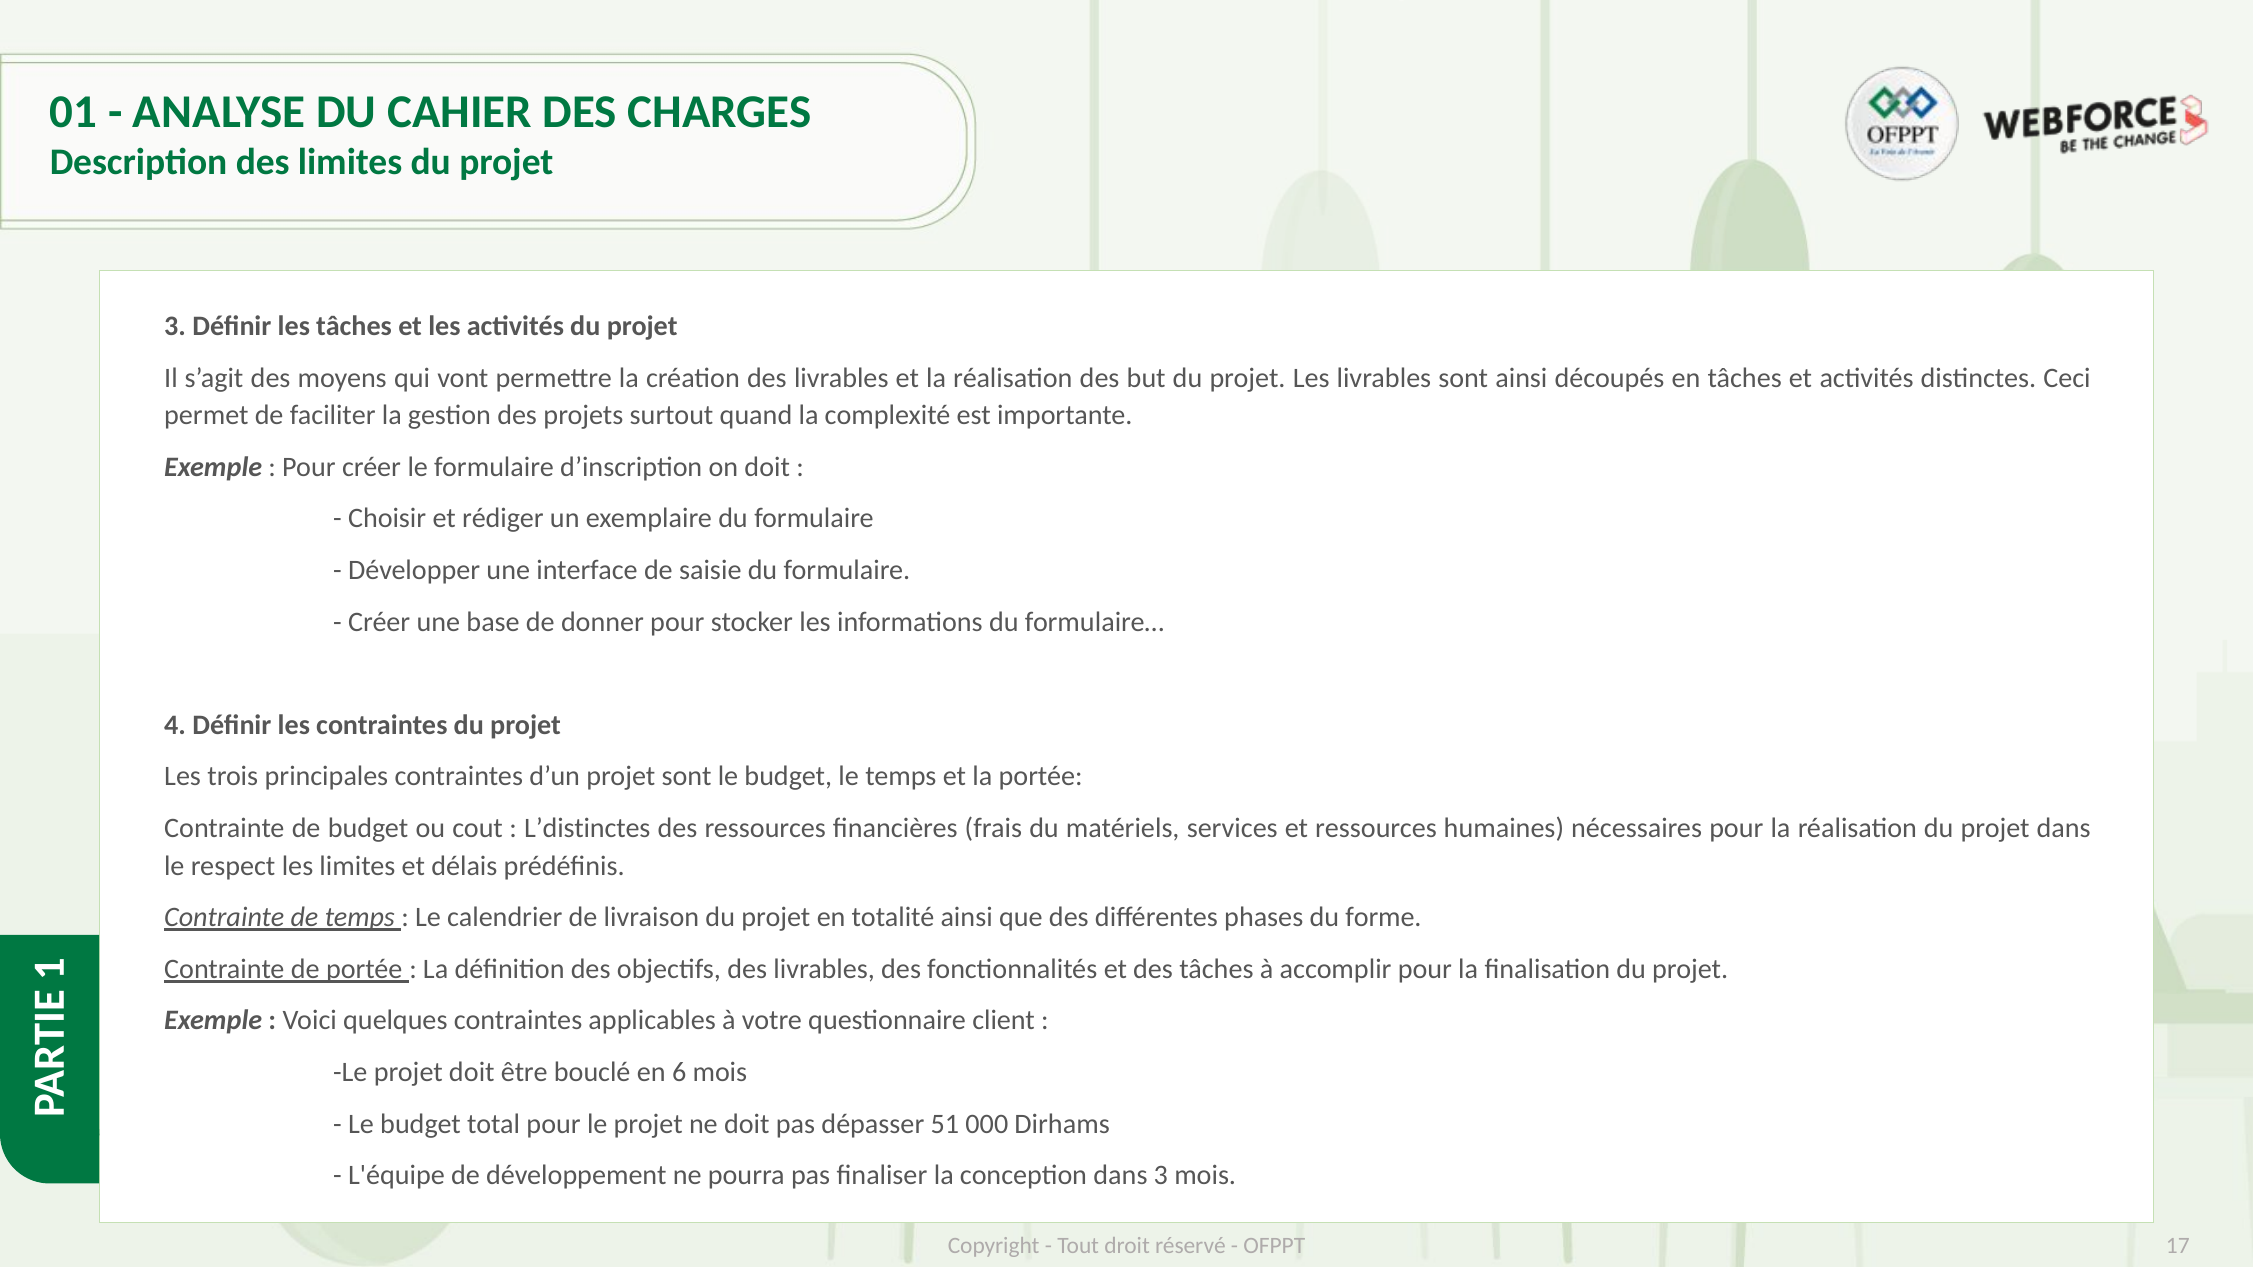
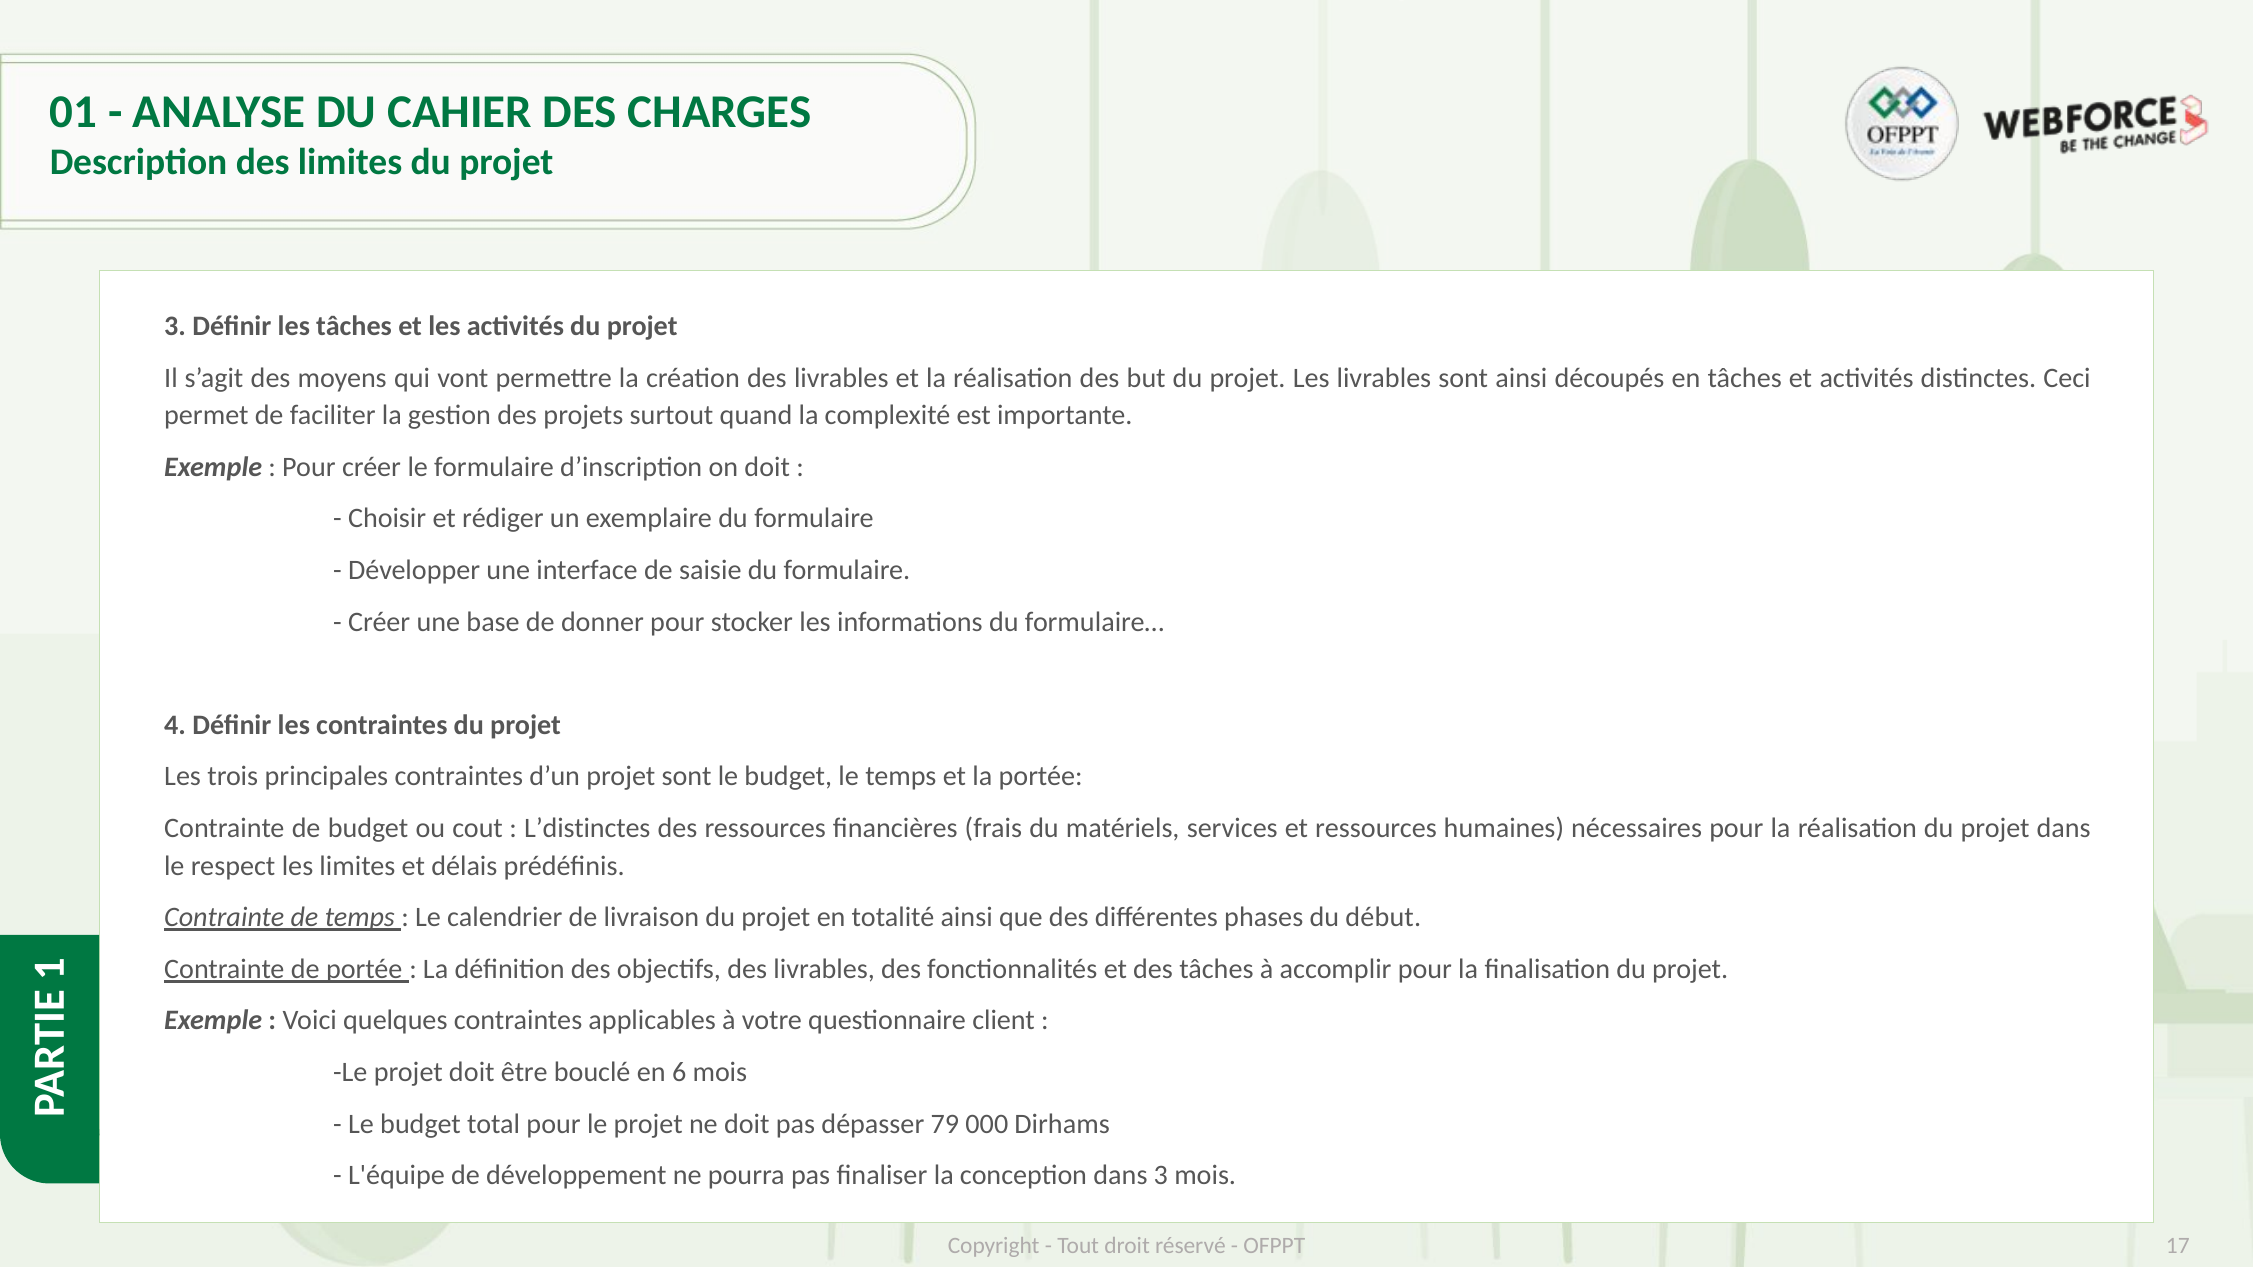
forme: forme -> début (1383, 918)
51: 51 -> 79 (945, 1124)
